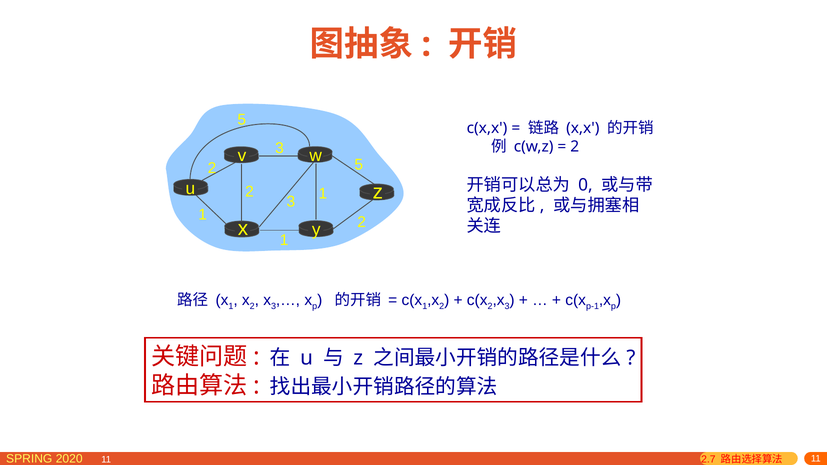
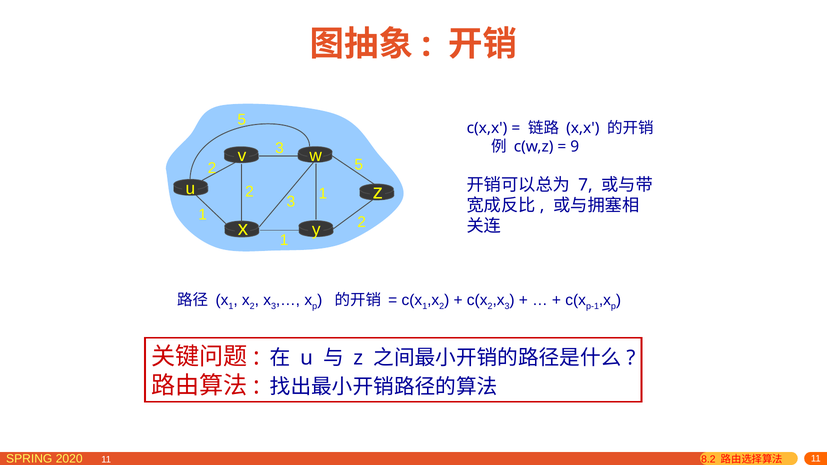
2: 2 -> 9 (575, 147)
0: 0 -> 7 (585, 185)
2.7: 2.7 -> 8.2 (708, 459)
